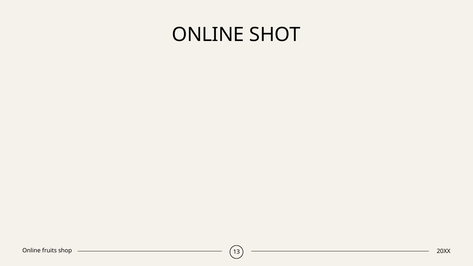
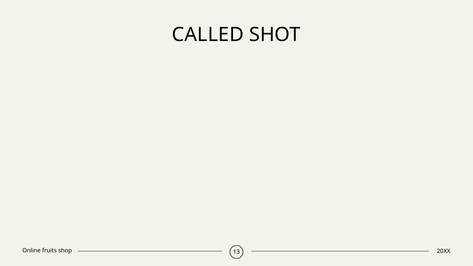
ONLINE: ONLINE -> CALLED (208, 35)
